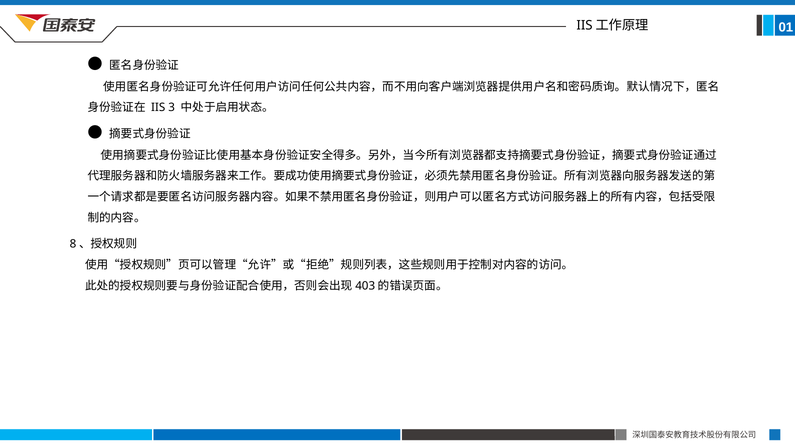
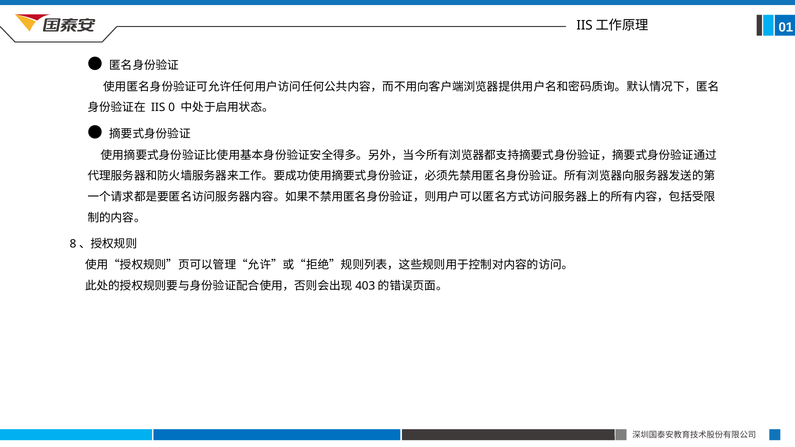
3: 3 -> 0 (172, 108)
